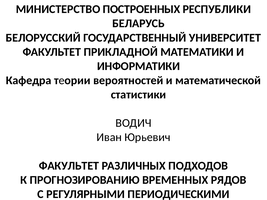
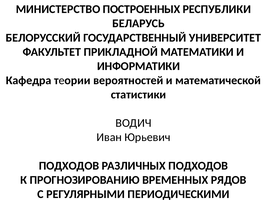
ФАКУЛЬТЕТ: ФАКУЛЬТЕТ -> ПОДХОДОВ (69, 166)
